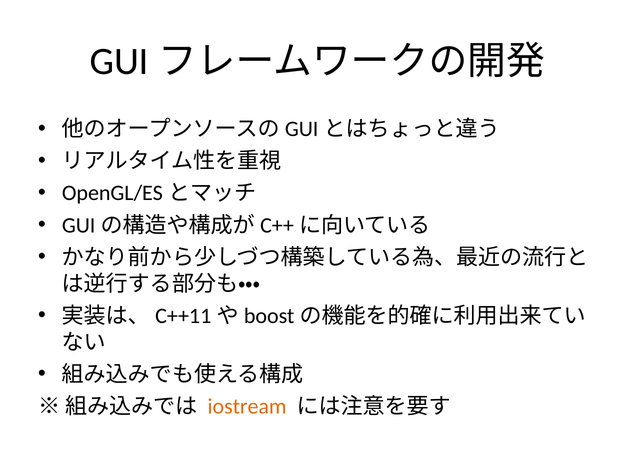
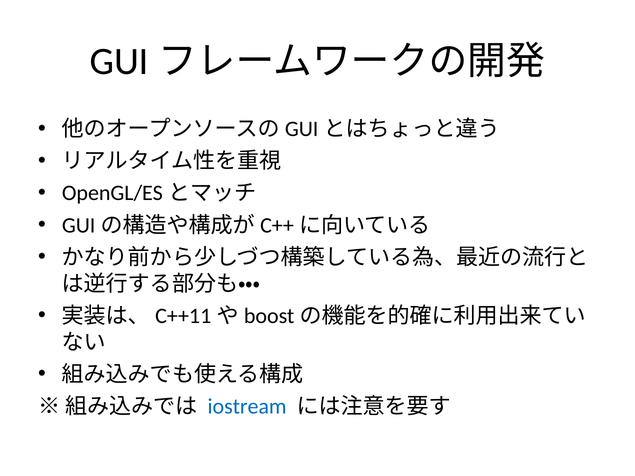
iostream colour: orange -> blue (247, 407)
